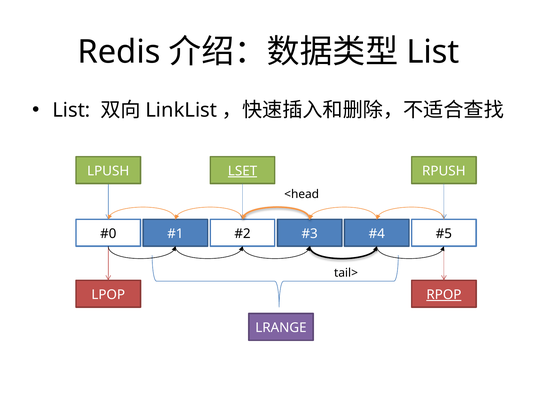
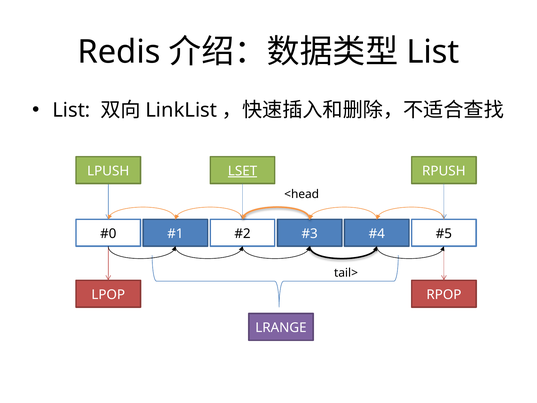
RPOP underline: present -> none (444, 294)
